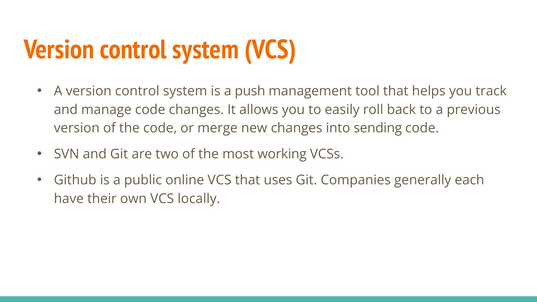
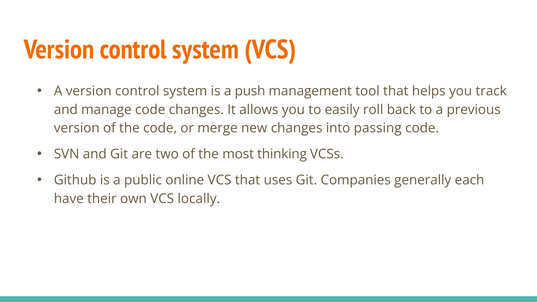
sending: sending -> passing (378, 128)
working: working -> thinking (282, 154)
